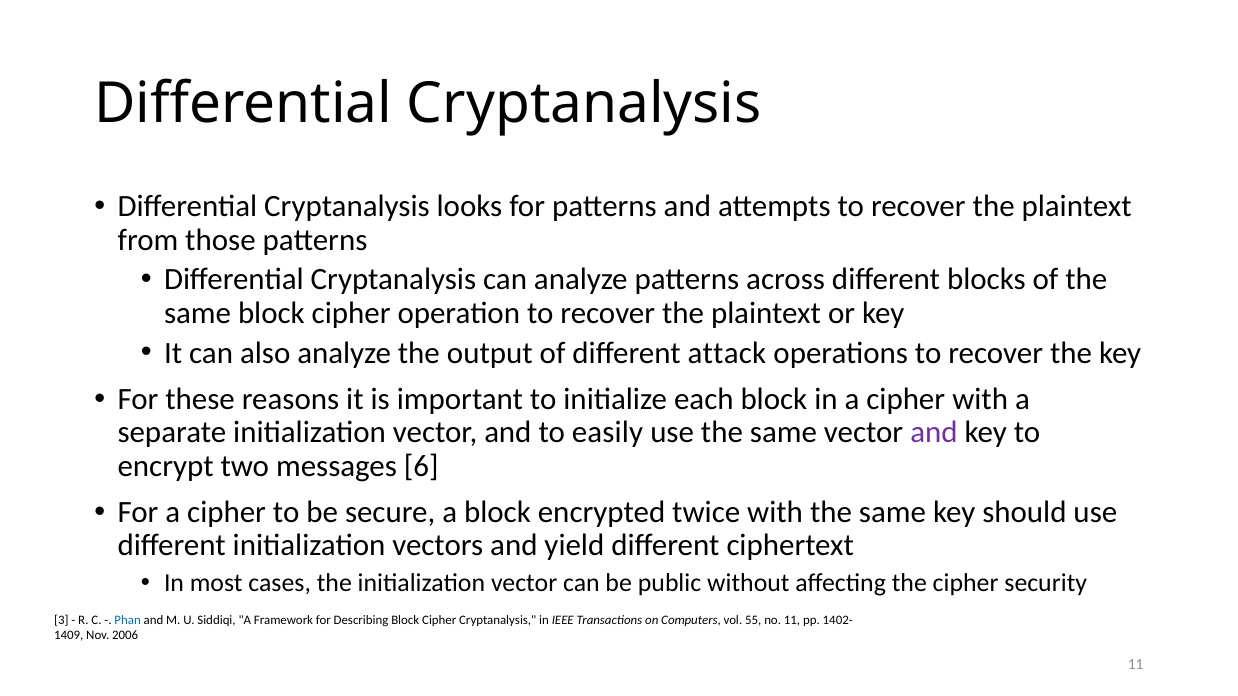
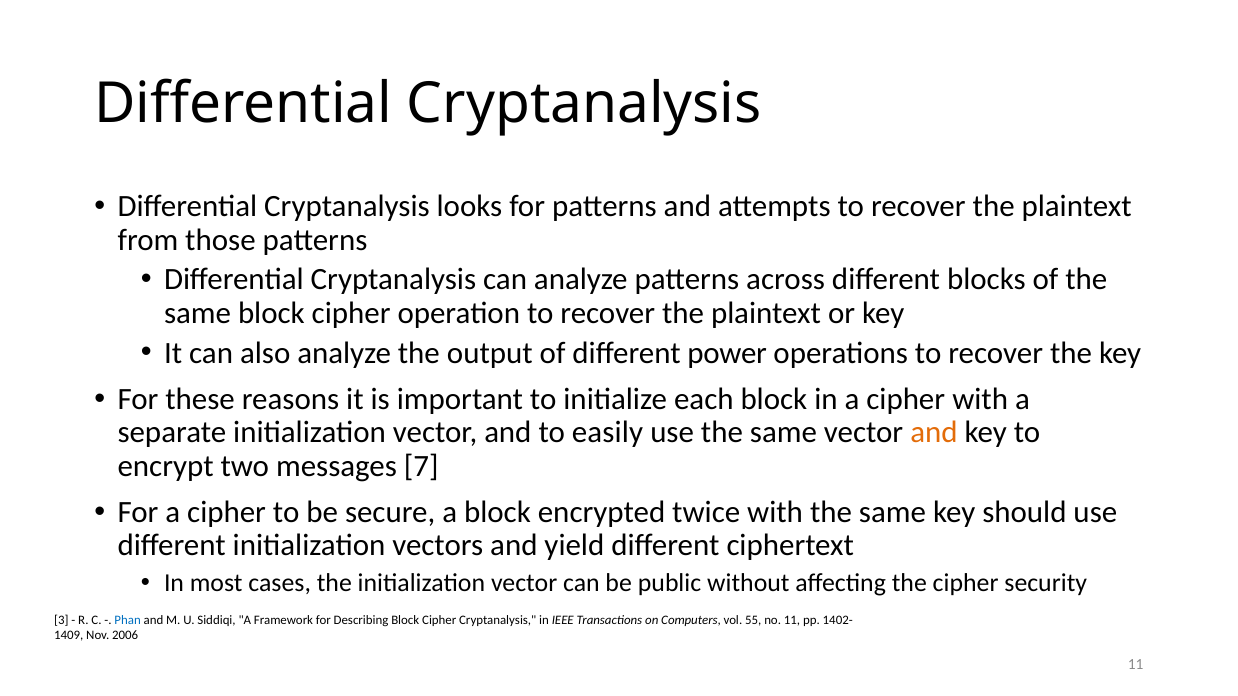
attack: attack -> power (727, 353)
and colour: purple -> orange (934, 433)
6: 6 -> 7 (421, 466)
